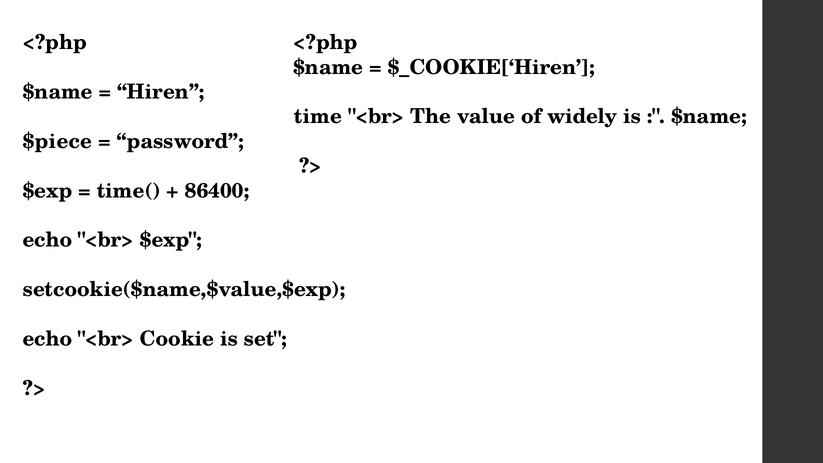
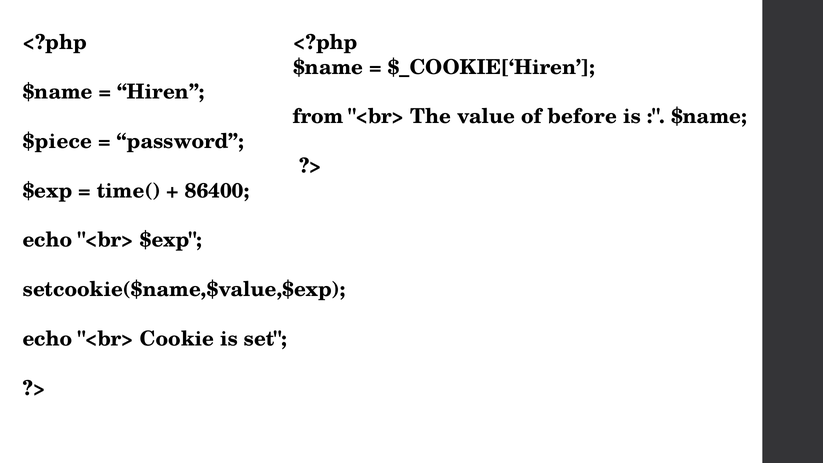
time: time -> from (318, 117)
widely: widely -> before (582, 117)
